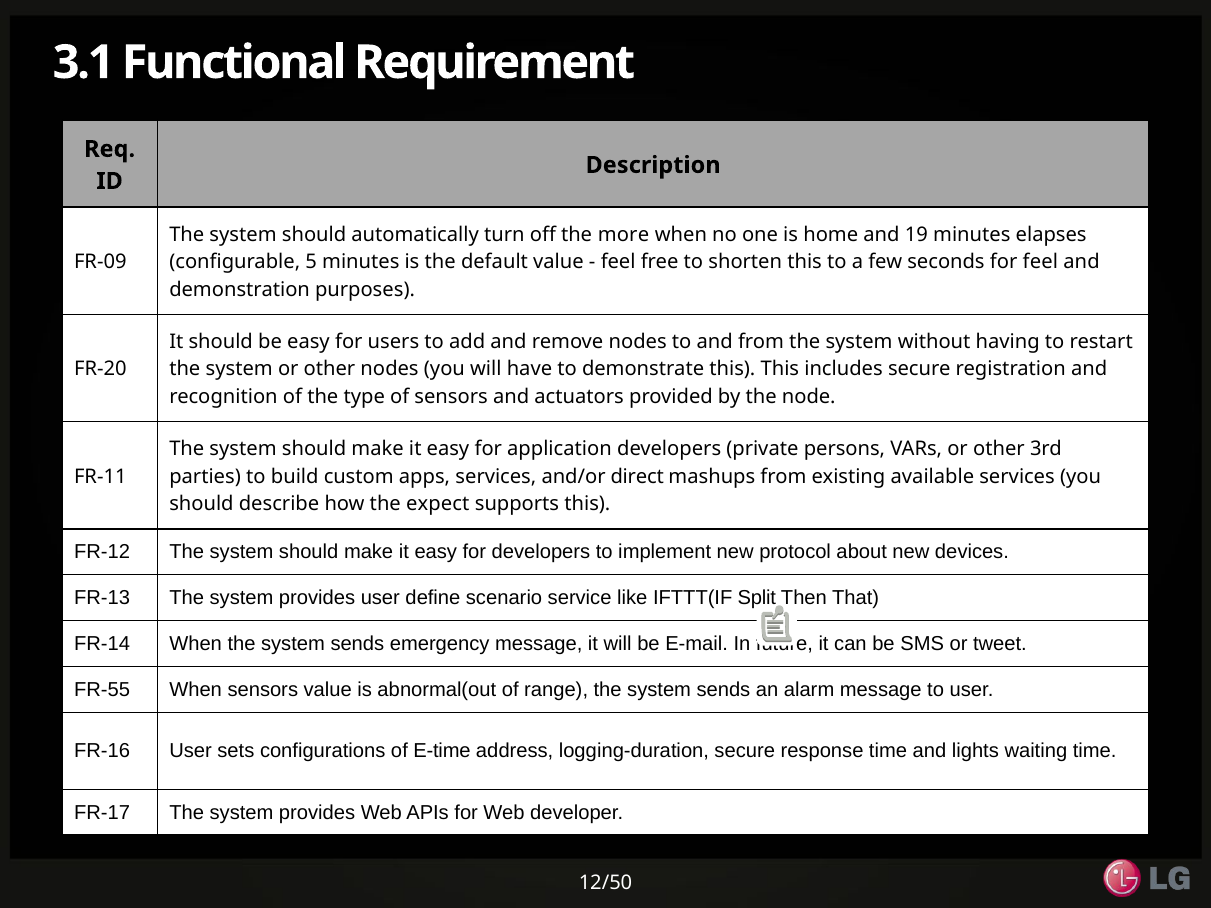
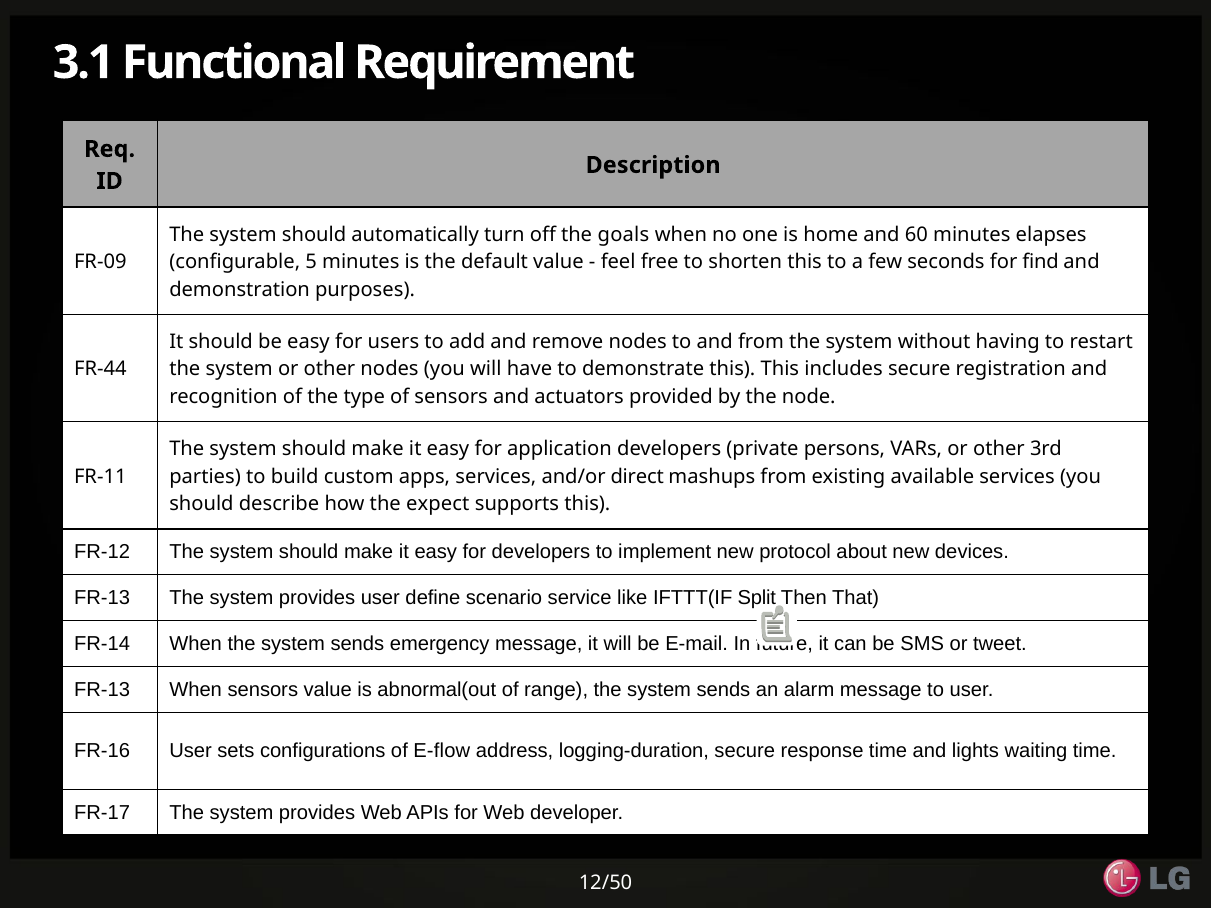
more: more -> goals (623, 235)
19: 19 -> 60 (916, 235)
for feel: feel -> find (1041, 262)
FR-20: FR-20 -> FR-44 (100, 369)
FR-55: FR-55 -> FR-13 (102, 690)
E-time: E-time -> E-flow (442, 752)
